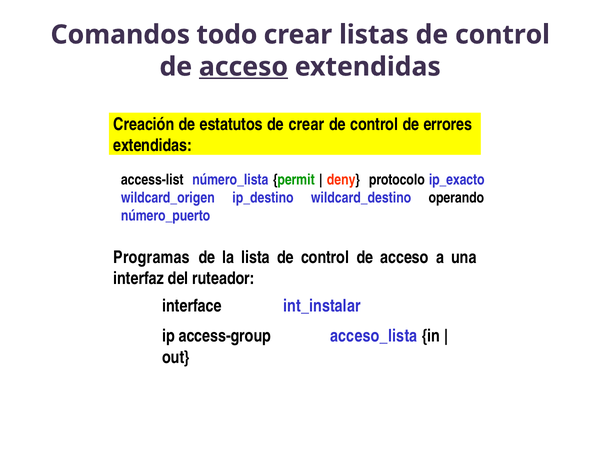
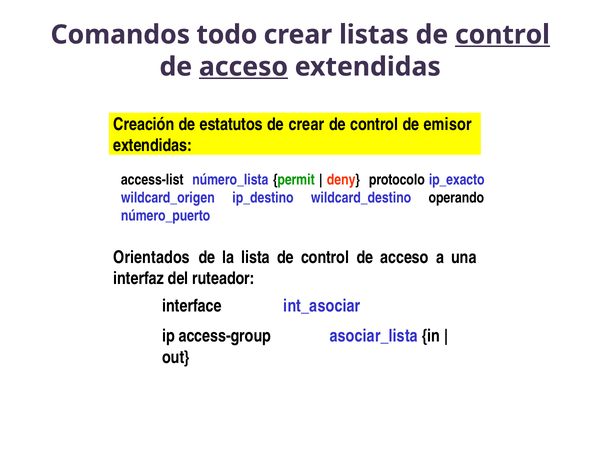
control underline: none -> present (503, 35)
errores: errores -> emisor (448, 124)
Programas: Programas -> Orientados (152, 257)
int_instalar: int_instalar -> int_asociar (322, 306)
acceso_lista: acceso_lista -> asociar_lista (374, 336)
